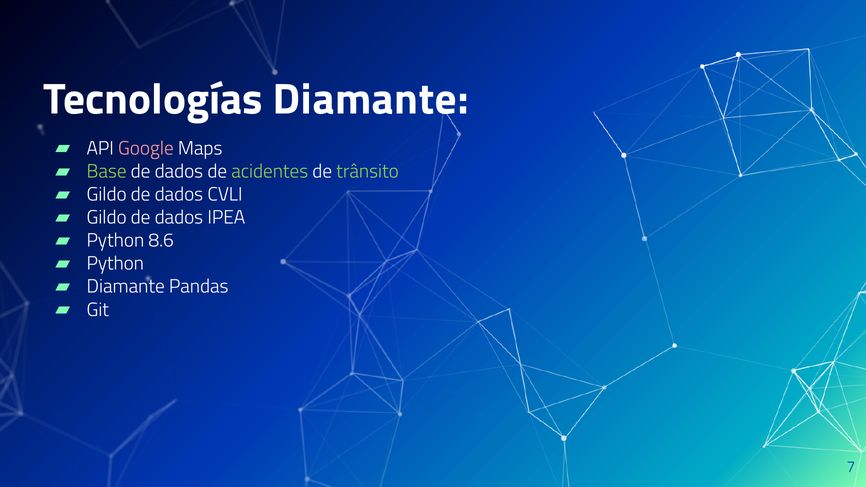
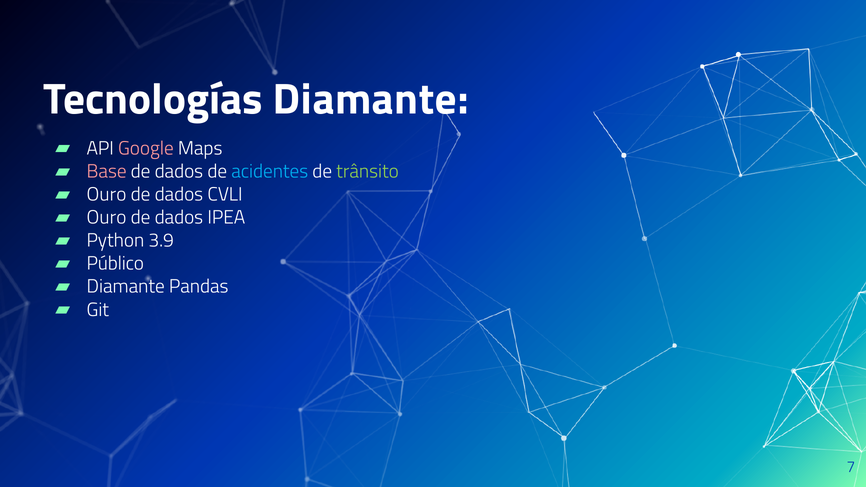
Base colour: light green -> pink (107, 171)
acidentes colour: light green -> light blue (270, 171)
Gildo: Gildo -> Ouro (107, 194)
Gildo: Gildo -> Ouro (107, 217)
8.6: 8.6 -> 3.9 (161, 241)
Python: Python -> Público (115, 264)
